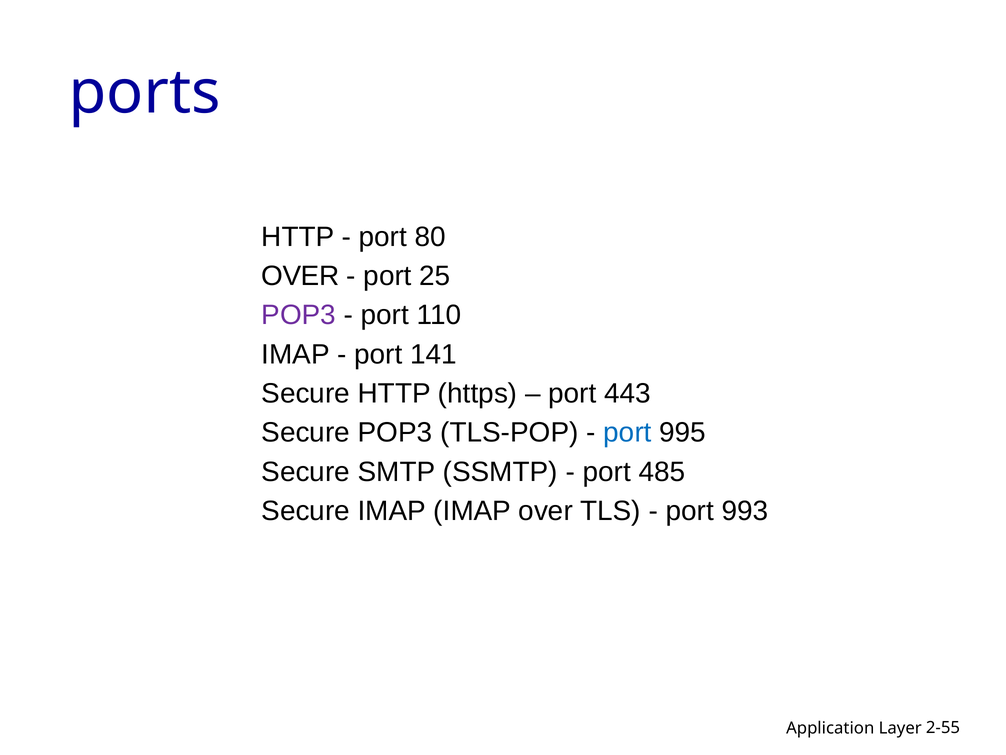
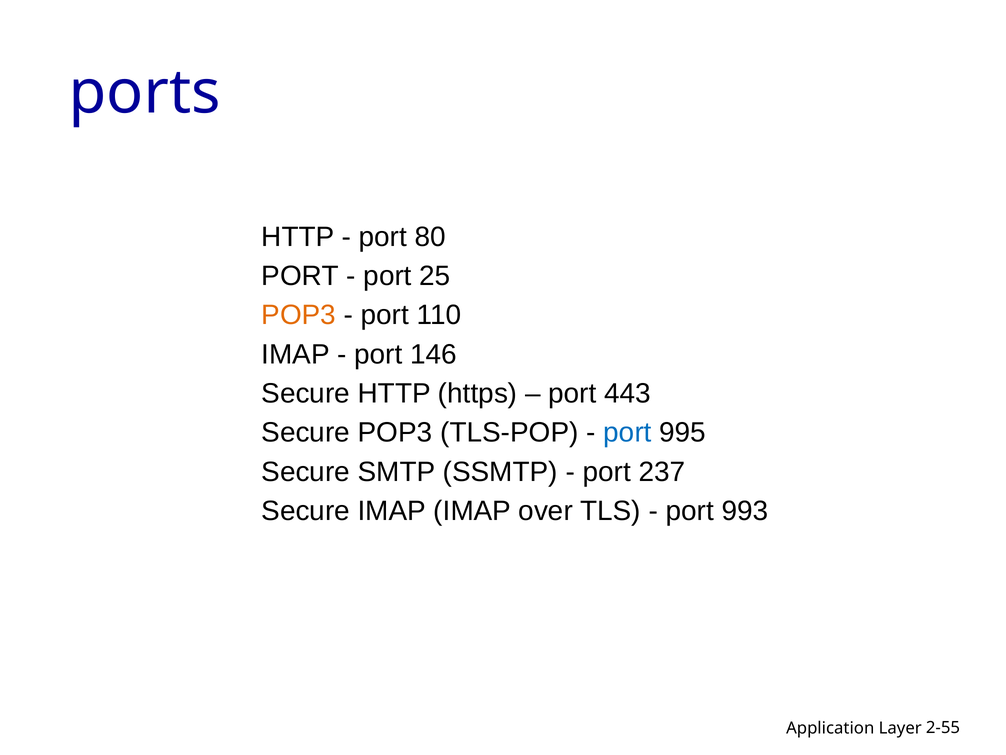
OVER: OVER -> PORT (300, 276)
POP3 colour: purple -> orange (299, 315)
141: 141 -> 146 (433, 354)
485: 485 -> 237 (662, 472)
